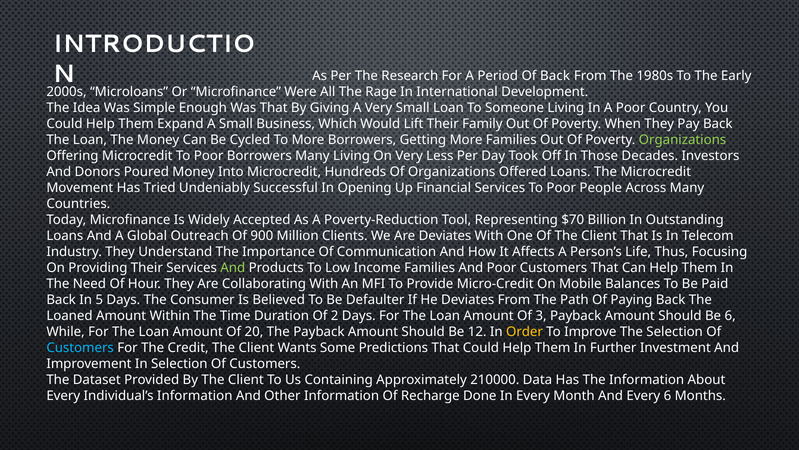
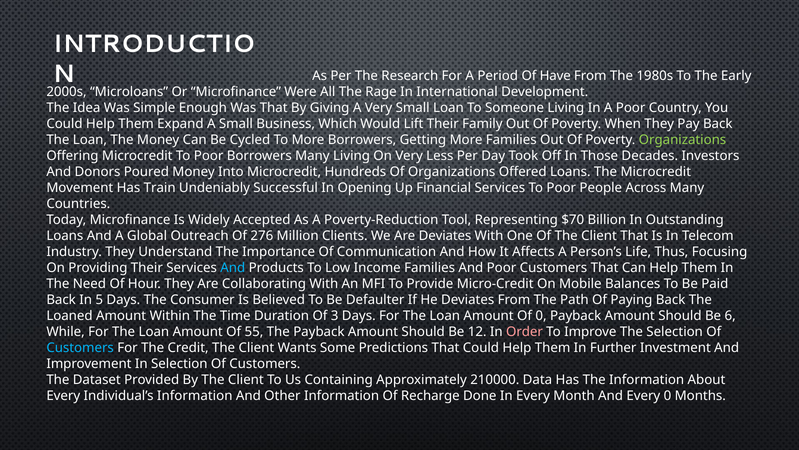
Of Back: Back -> Have (555, 76)
Tried: Tried -> Train (160, 188)
900: 900 -> 276 (262, 235)
And colour: light green -> light blue (233, 267)
2: 2 -> 3 (335, 315)
Of 3: 3 -> 0 (541, 315)
20: 20 -> 55 (254, 331)
Order colour: yellow -> pink (524, 331)
Every 6: 6 -> 0 (667, 395)
